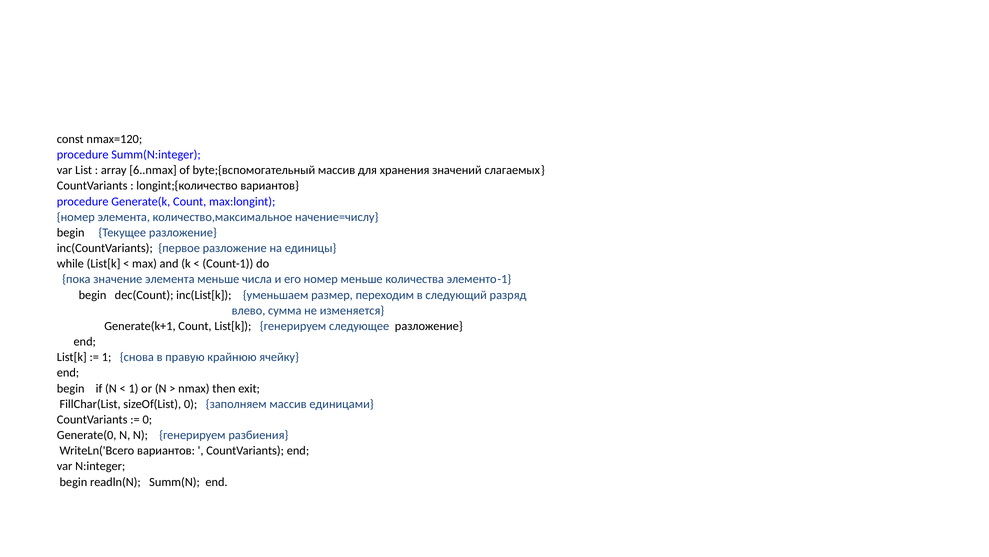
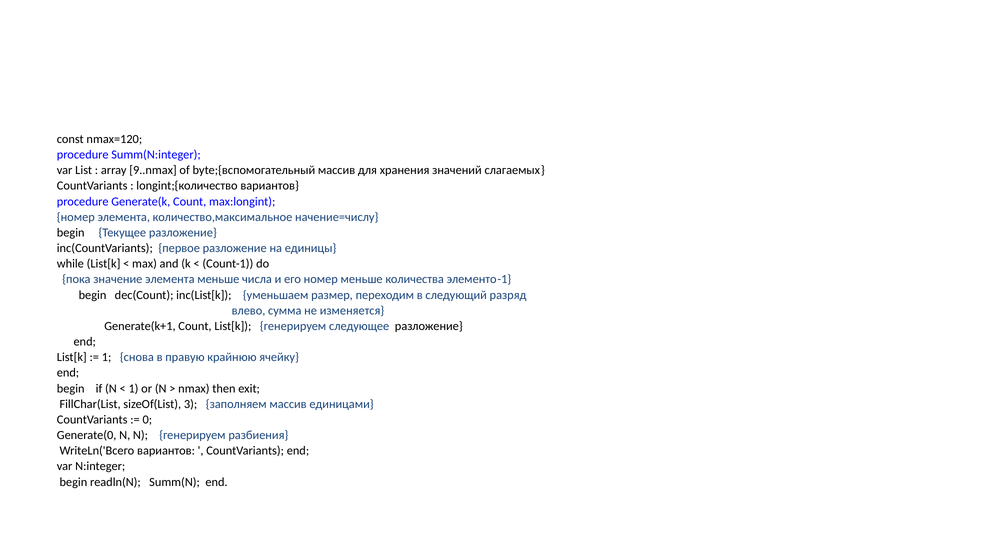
6..nmax: 6..nmax -> 9..nmax (153, 170)
sizeOf(List 0: 0 -> 3 (191, 404)
